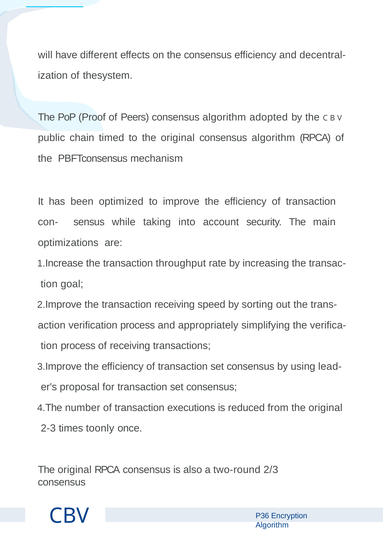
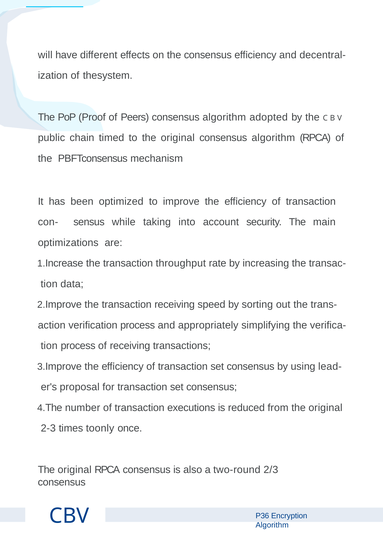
goal: goal -> data (72, 284)
